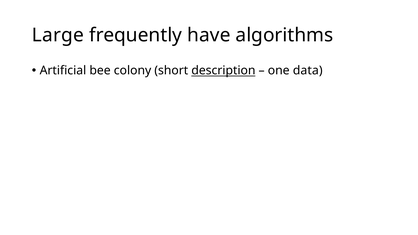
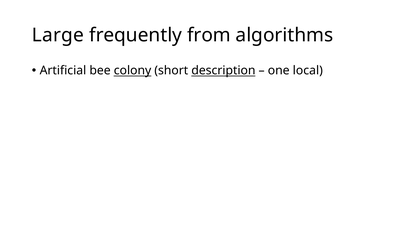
have: have -> from (209, 35)
colony underline: none -> present (133, 71)
data: data -> local (308, 71)
